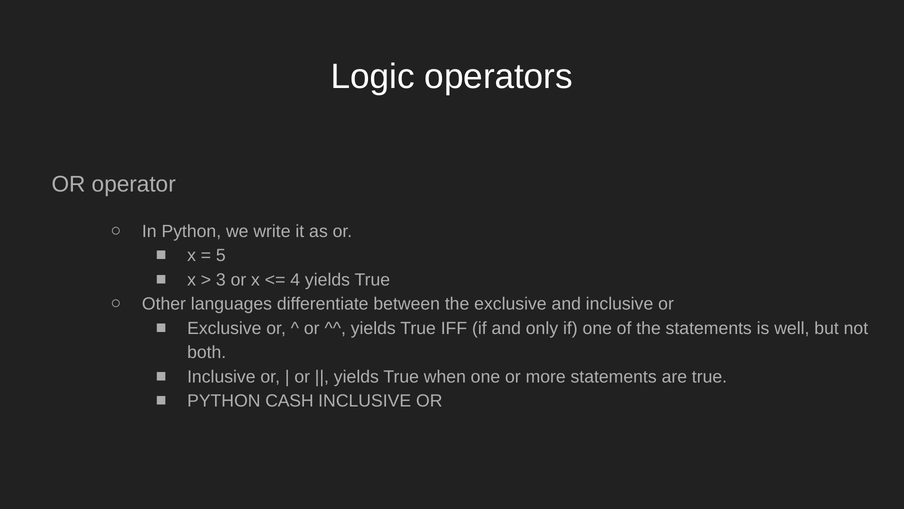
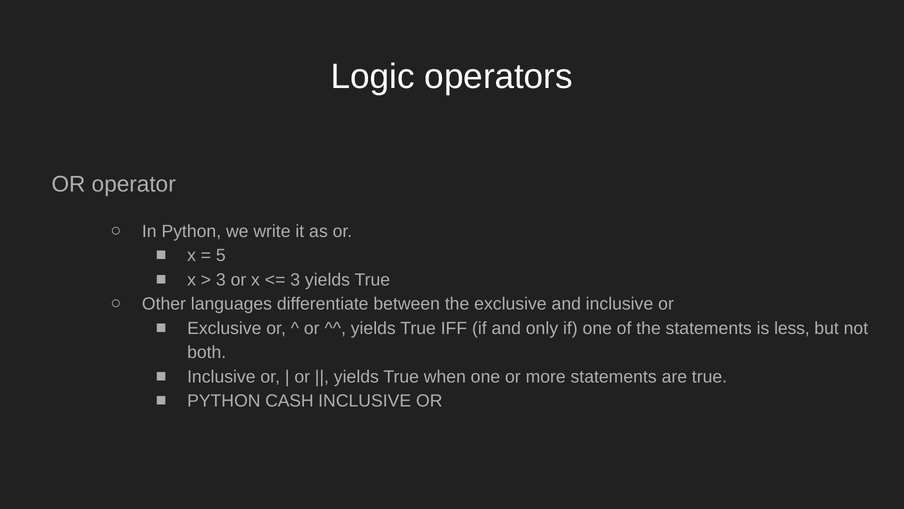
4: 4 -> 3 (295, 280)
well: well -> less (792, 328)
